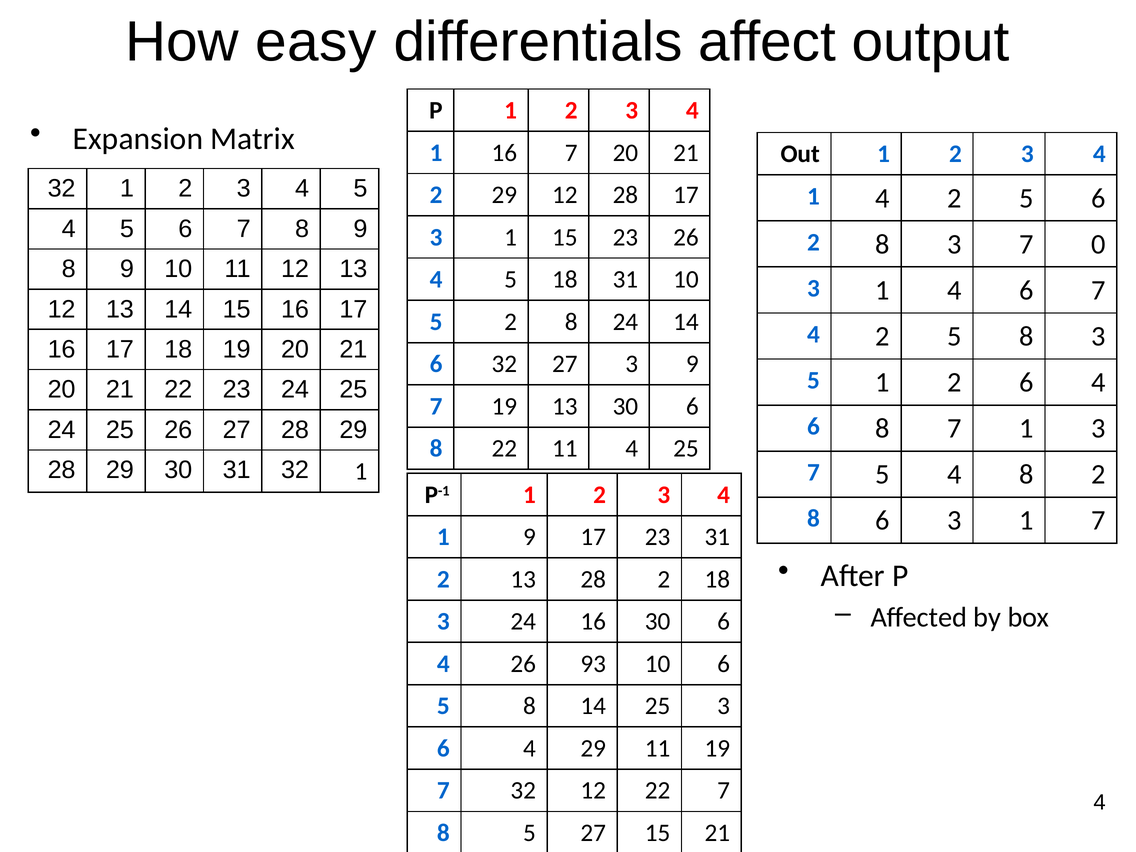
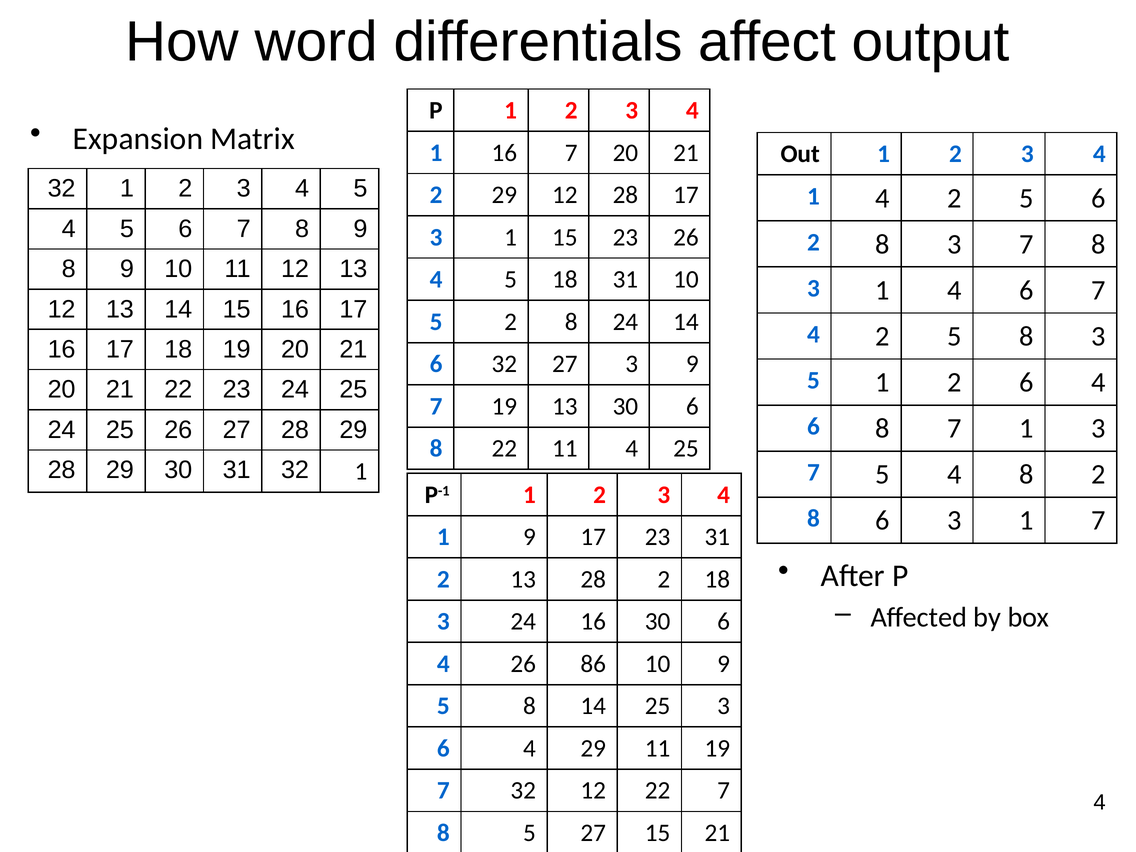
easy: easy -> word (316, 42)
3 7 0: 0 -> 8 (1098, 244)
93: 93 -> 86 (593, 664)
10 6: 6 -> 9 (724, 664)
